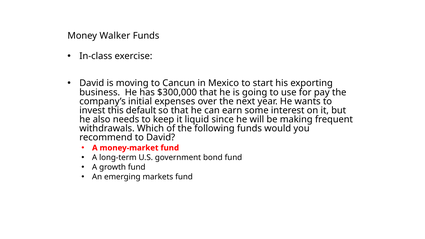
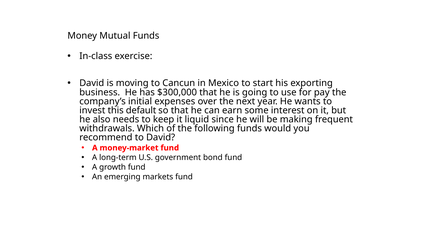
Walker: Walker -> Mutual (115, 36)
